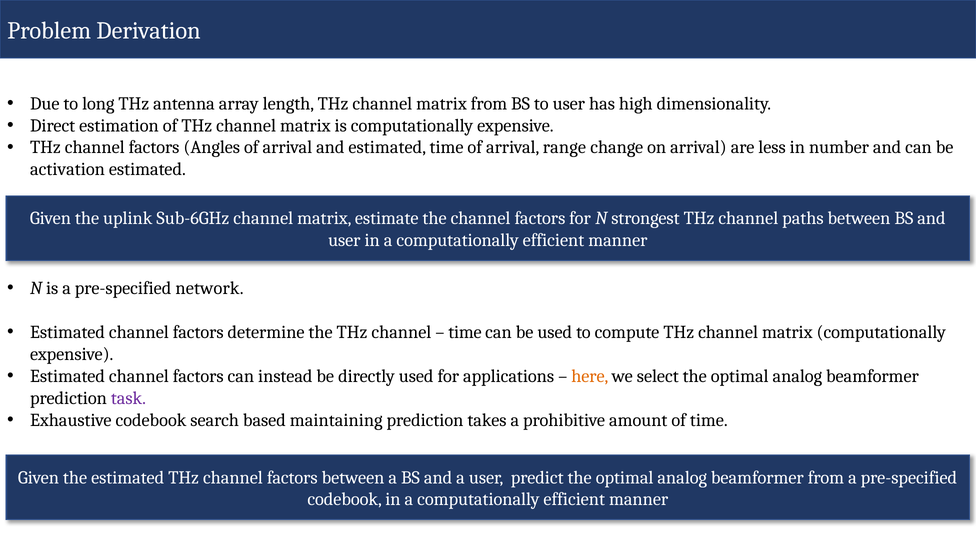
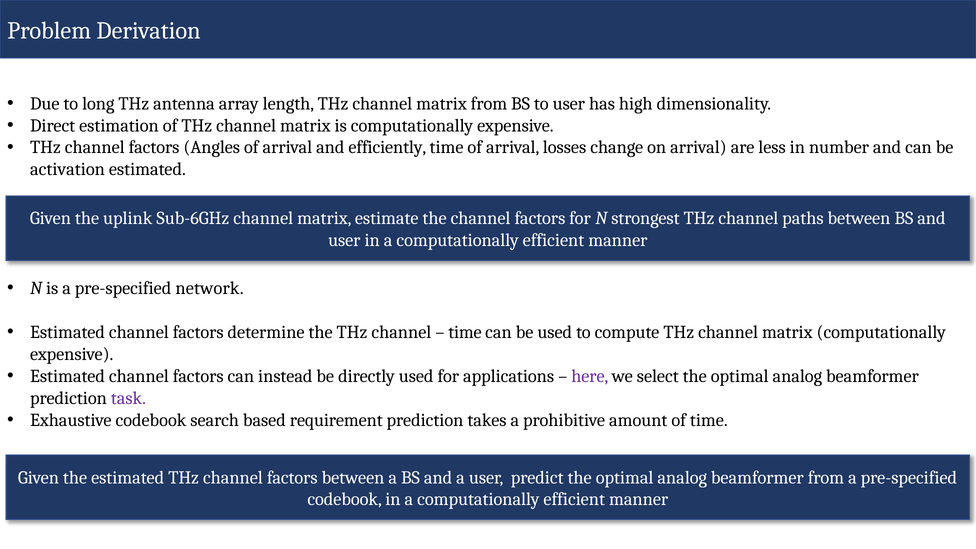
and estimated: estimated -> efficiently (387, 147)
range: range -> losses (564, 147)
here colour: orange -> purple (590, 376)
maintaining: maintaining -> requirement (336, 420)
